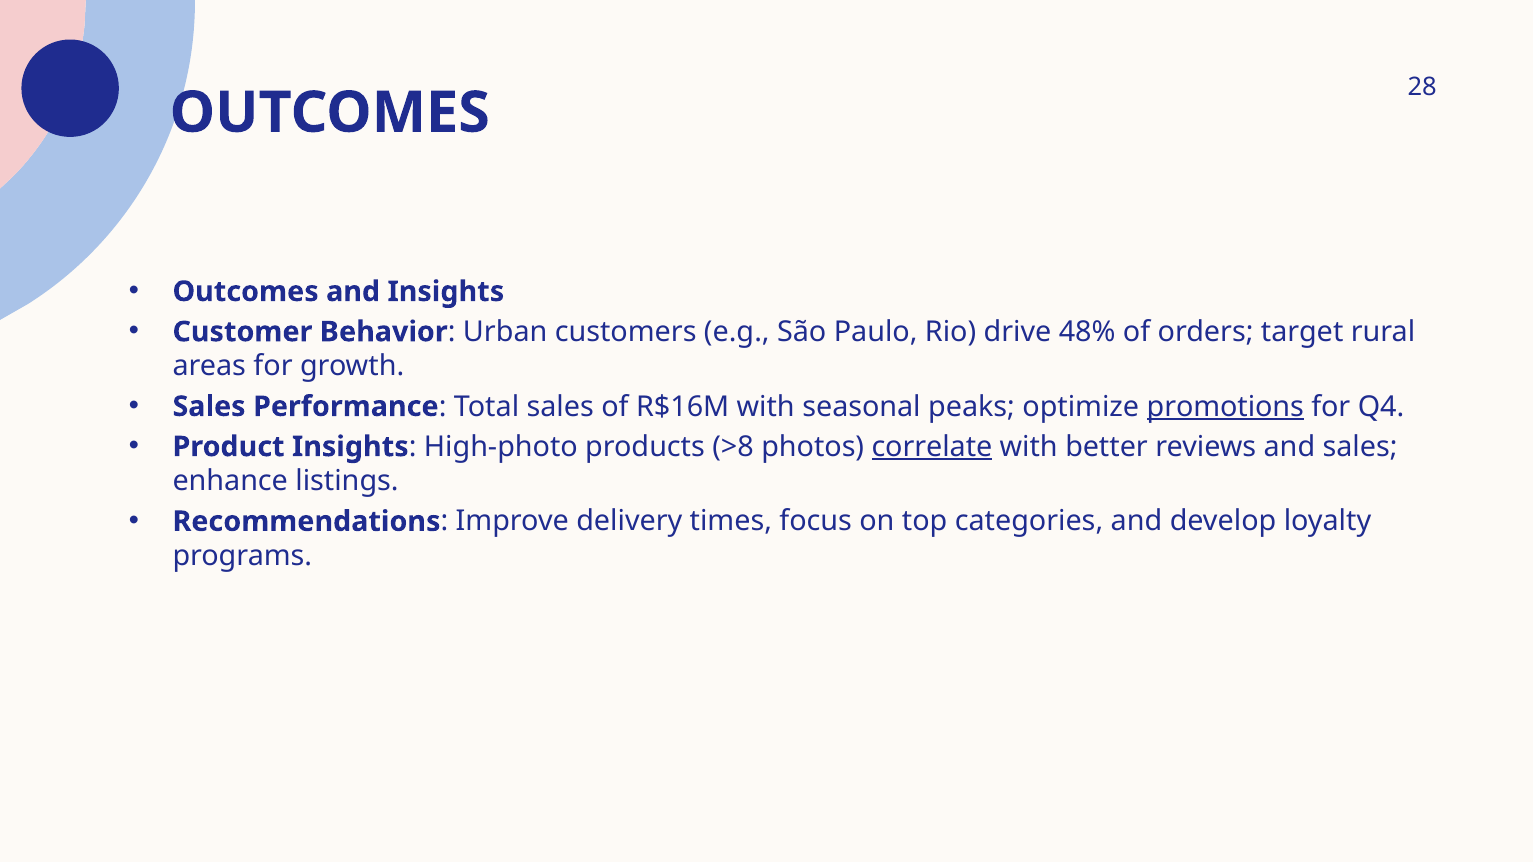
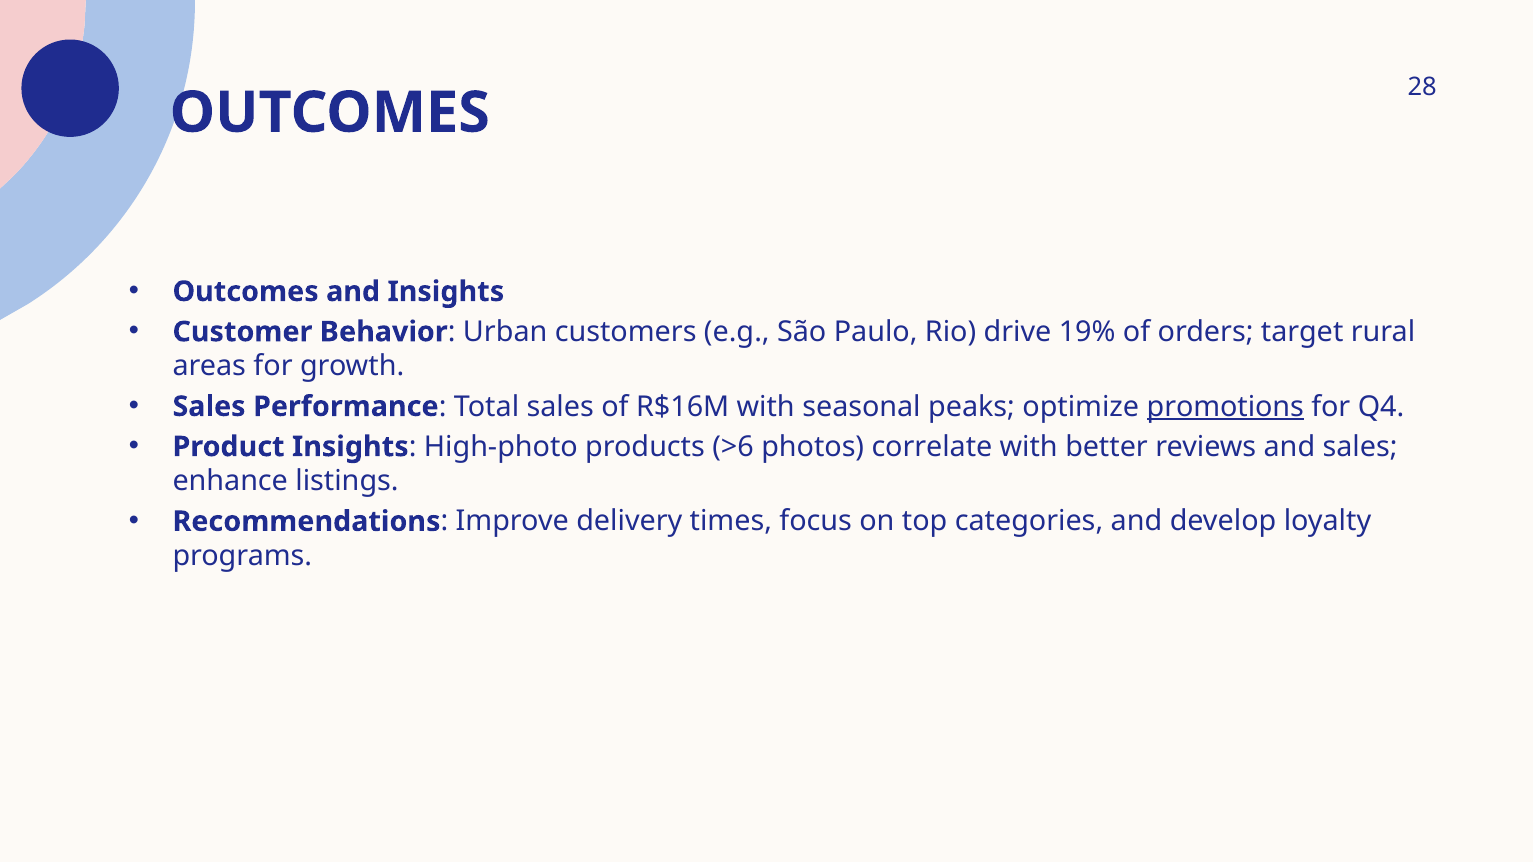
48%: 48% -> 19% (1087, 332)
>8: >8 -> >6 (733, 447)
correlate underline: present -> none (932, 447)
